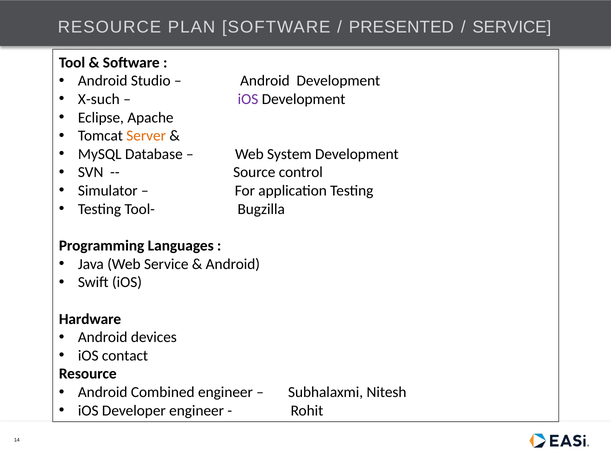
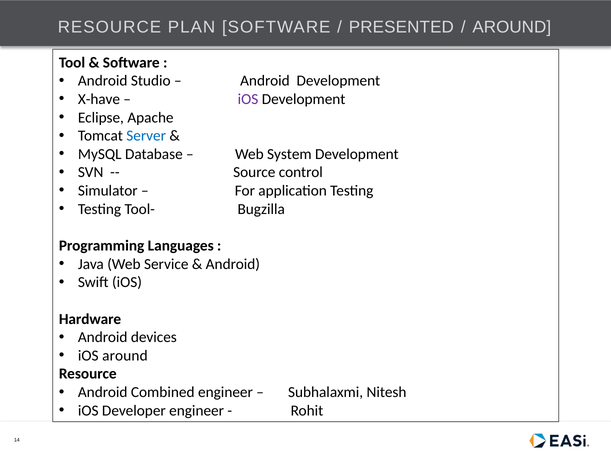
SERVICE: SERVICE -> AROUND (512, 27)
X-such: X-such -> X-have (99, 99)
Server colour: orange -> blue (146, 136)
iOS contact: contact -> around (125, 356)
